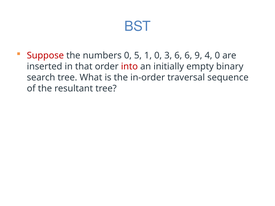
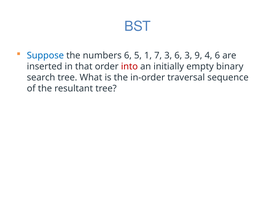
Suppose colour: red -> blue (45, 56)
numbers 0: 0 -> 6 (128, 56)
1 0: 0 -> 7 (158, 56)
6 6: 6 -> 3 (188, 56)
4 0: 0 -> 6 (217, 56)
